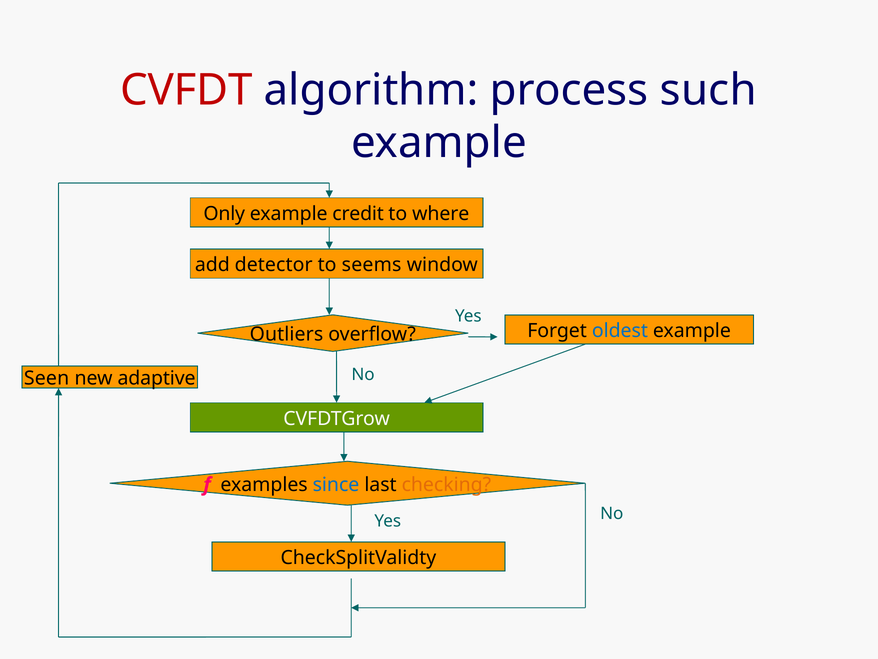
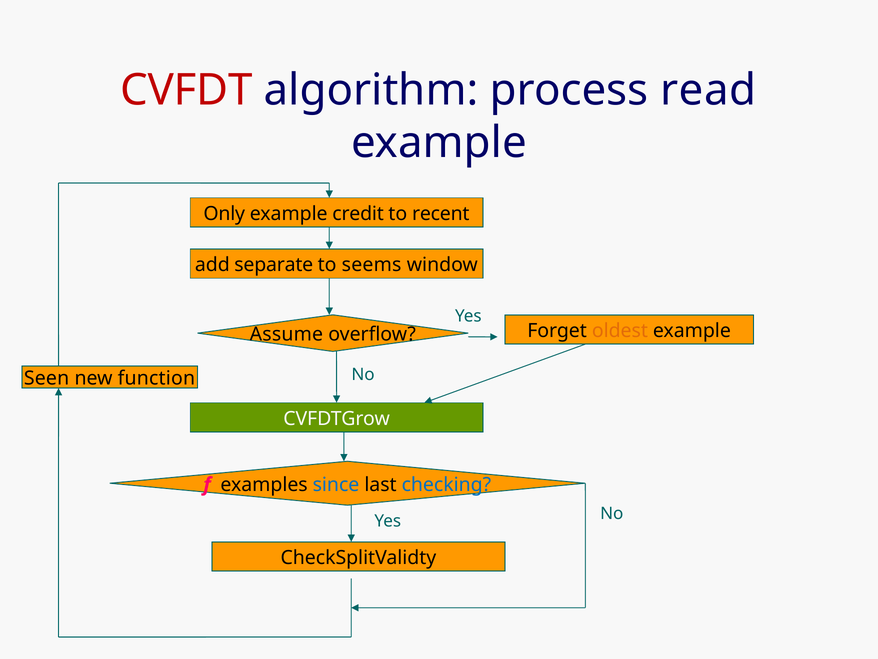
such: such -> read (708, 90)
where: where -> recent (441, 214)
detector: detector -> separate (274, 265)
Outliers: Outliers -> Assume (286, 334)
oldest colour: blue -> orange (620, 331)
adaptive: adaptive -> function (156, 378)
checking colour: orange -> blue (446, 484)
